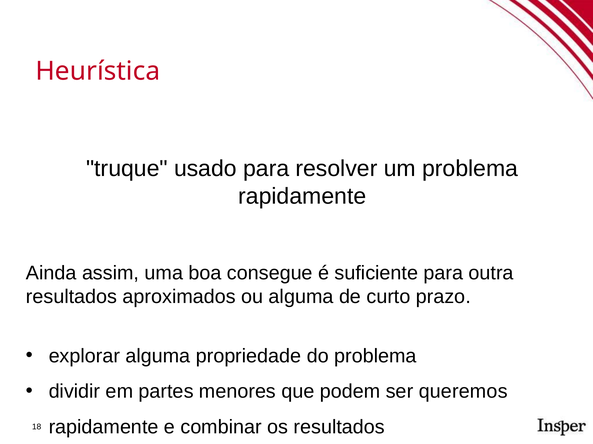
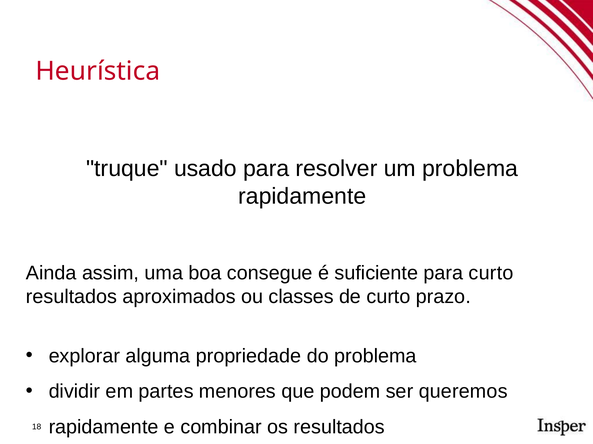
para outra: outra -> curto (491, 273)
ou alguma: alguma -> classes (301, 297)
